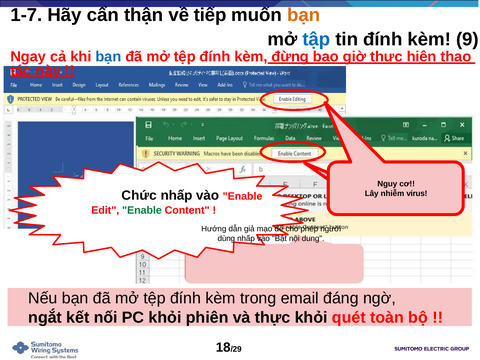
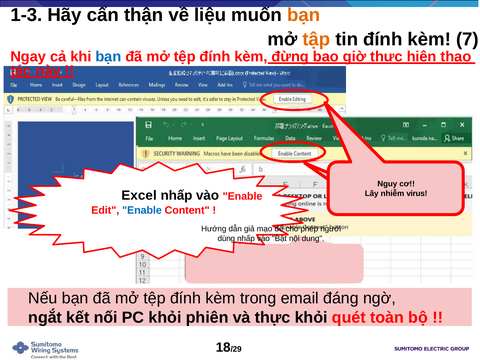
1-7: 1-7 -> 1-3 (26, 15)
tiếp: tiếp -> liệu (210, 15)
tập colour: blue -> orange (316, 39)
9: 9 -> 7 (467, 39)
Chức: Chức -> Excel (139, 196)
Enable colour: green -> blue (142, 210)
